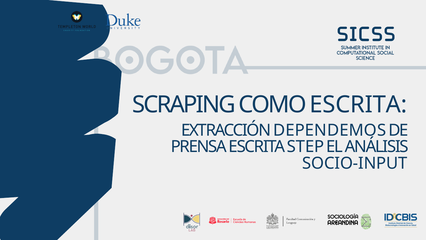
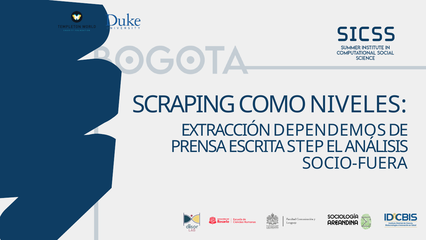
COMO ESCRITA: ESCRITA -> NIVELES (358, 105)
SOCIO-INPUT: SOCIO-INPUT -> SOCIO-FUERA (355, 163)
